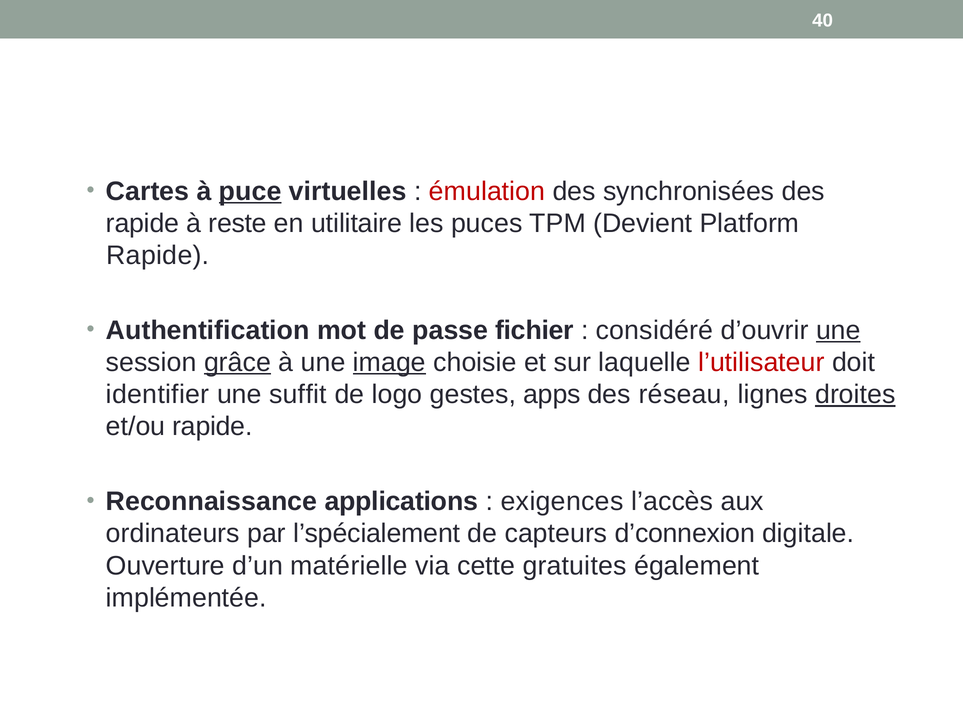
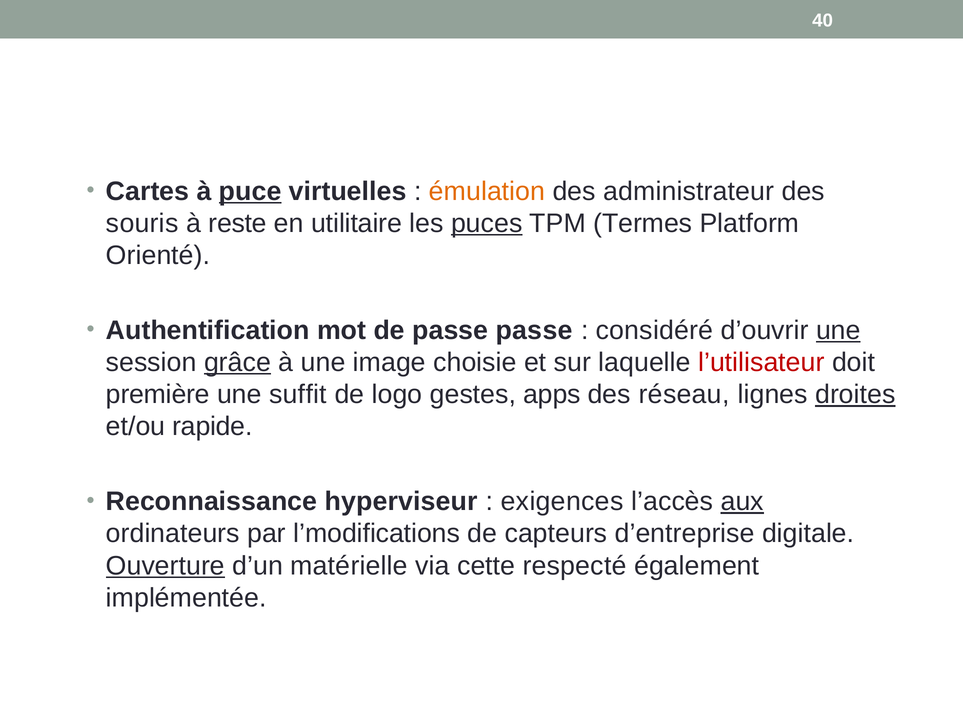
émulation colour: red -> orange (487, 191)
synchronisées: synchronisées -> administrateur (689, 191)
rapide: rapide -> souris (142, 223)
puces underline: none -> present (487, 223)
Devient: Devient -> Termes (643, 223)
Rapide: Rapide -> Orienté (158, 255)
passe fichier: fichier -> passe (534, 330)
image underline: present -> none (389, 363)
identifier: identifier -> première (158, 395)
applications: applications -> hyperviseur (401, 502)
aux underline: none -> present (742, 502)
l’spécialement: l’spécialement -> l’modifications (377, 534)
d’connexion: d’connexion -> d’entreprise (685, 534)
Ouverture underline: none -> present (165, 566)
gratuites: gratuites -> respecté (575, 566)
